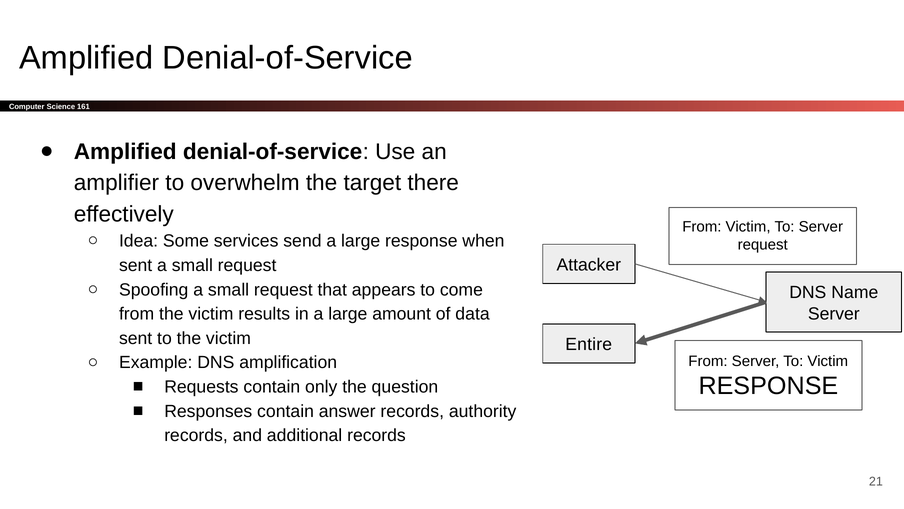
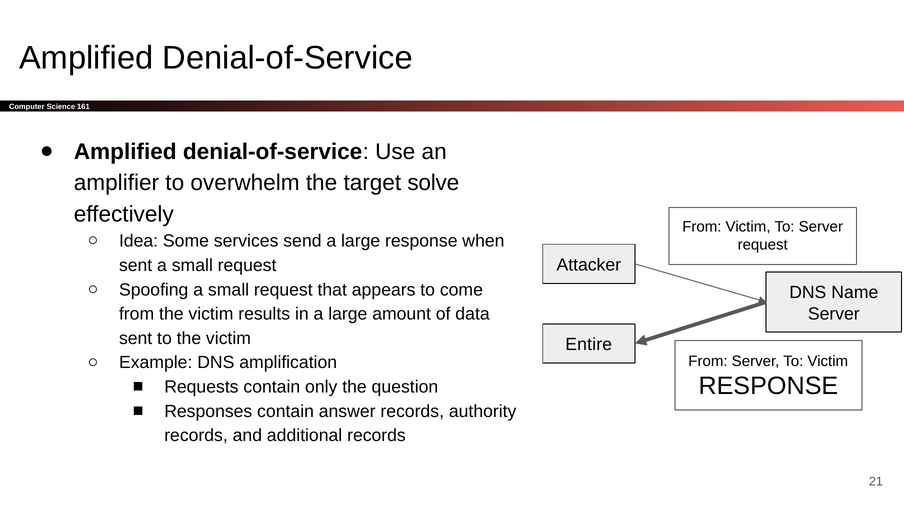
there: there -> solve (433, 183)
